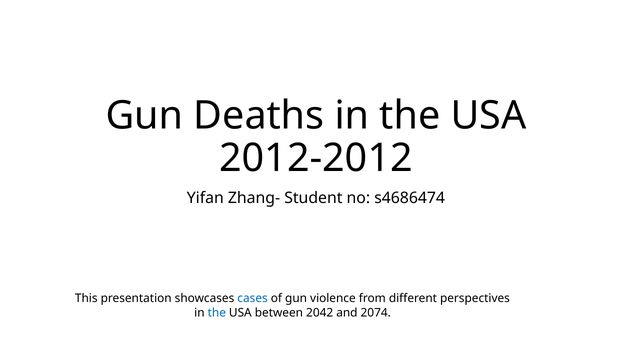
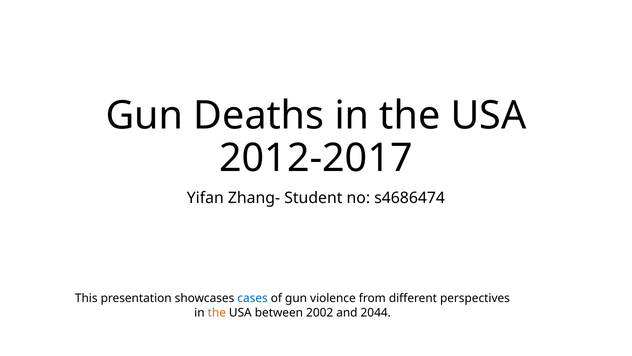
2012-2012: 2012-2012 -> 2012-2017 (316, 158)
the colour: blue -> orange (217, 312)
2042: 2042 -> 2002 (320, 312)
2074: 2074 -> 2044 (376, 312)
